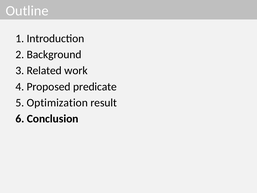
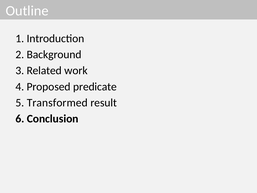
Optimization: Optimization -> Transformed (57, 103)
